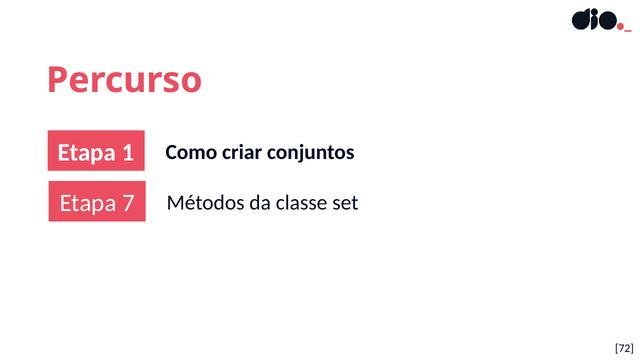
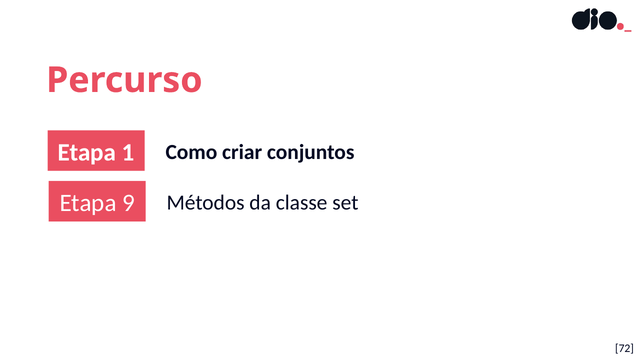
7: 7 -> 9 (128, 203)
